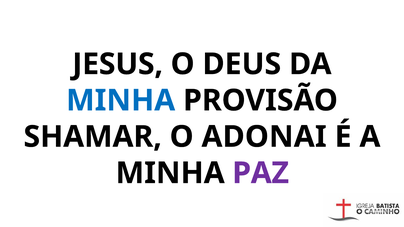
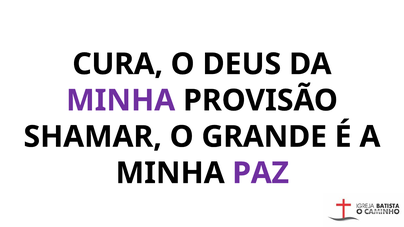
JESUS: JESUS -> CURA (118, 64)
MINHA colour: blue -> purple (121, 101)
ADONAI: ADONAI -> GRANDE (264, 137)
